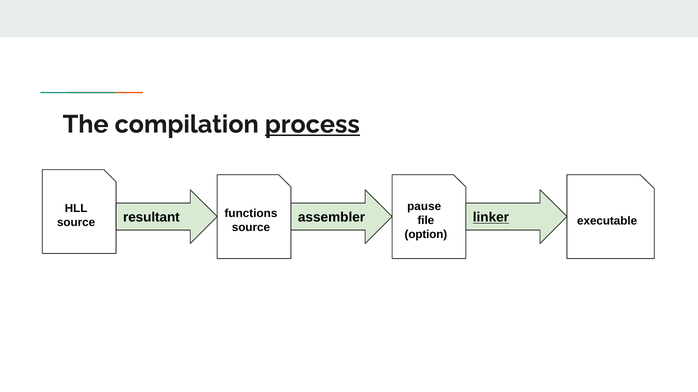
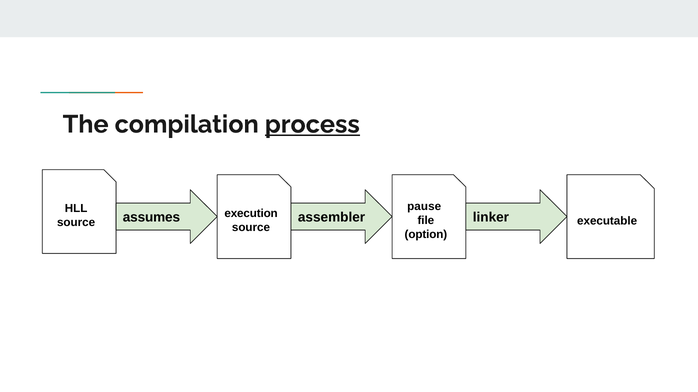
functions: functions -> execution (251, 214)
resultant: resultant -> assumes (151, 218)
linker underline: present -> none (491, 218)
